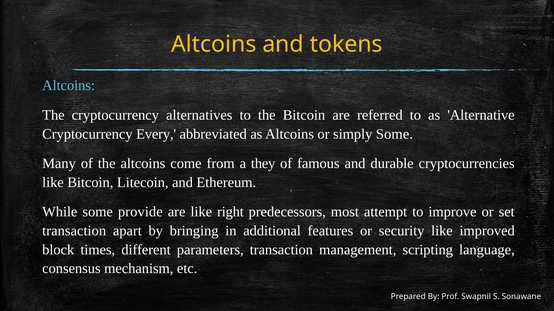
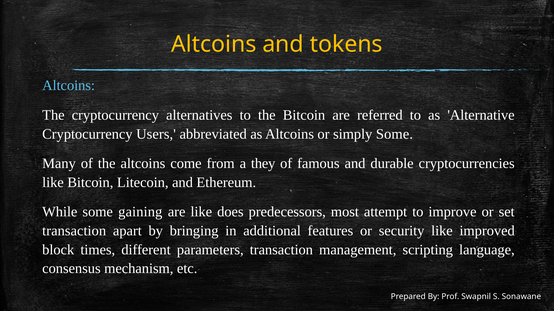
Every: Every -> Users (156, 134)
provide: provide -> gaining (140, 212)
right: right -> does (230, 212)
